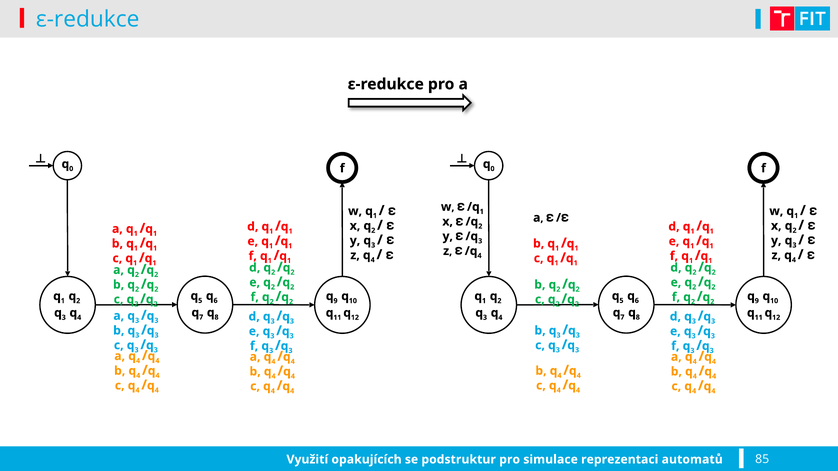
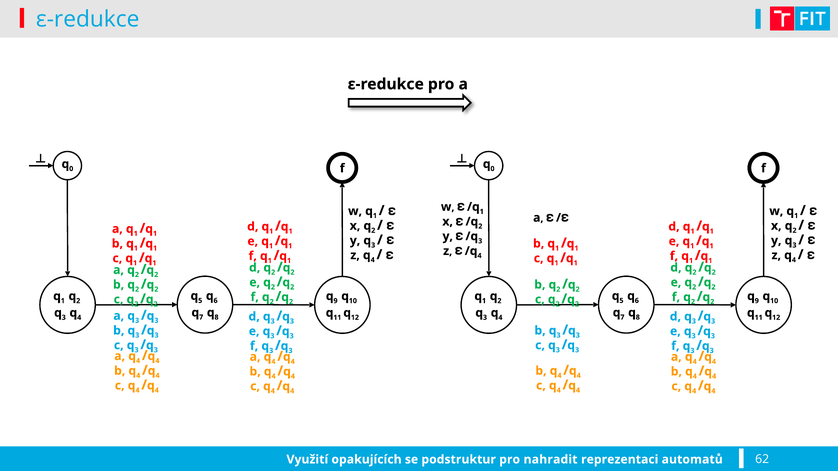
simulace: simulace -> nahradit (551, 460)
85: 85 -> 62 (762, 460)
